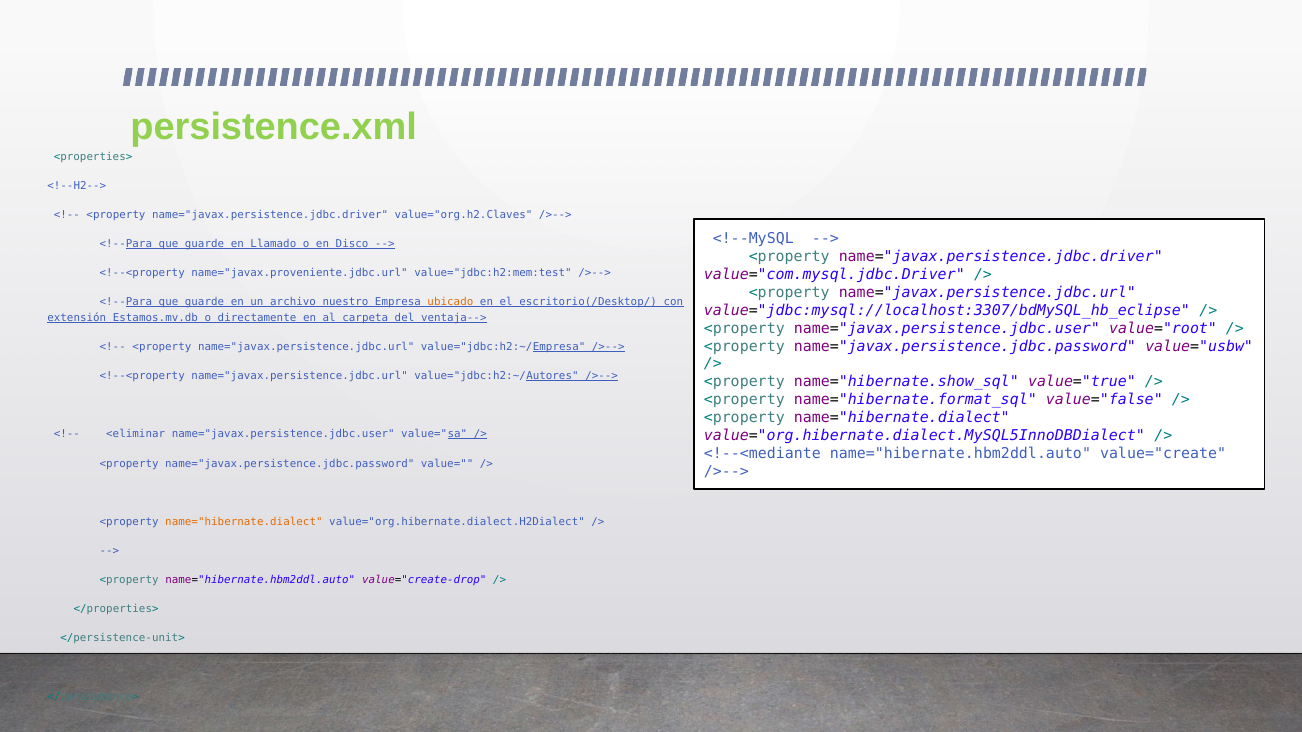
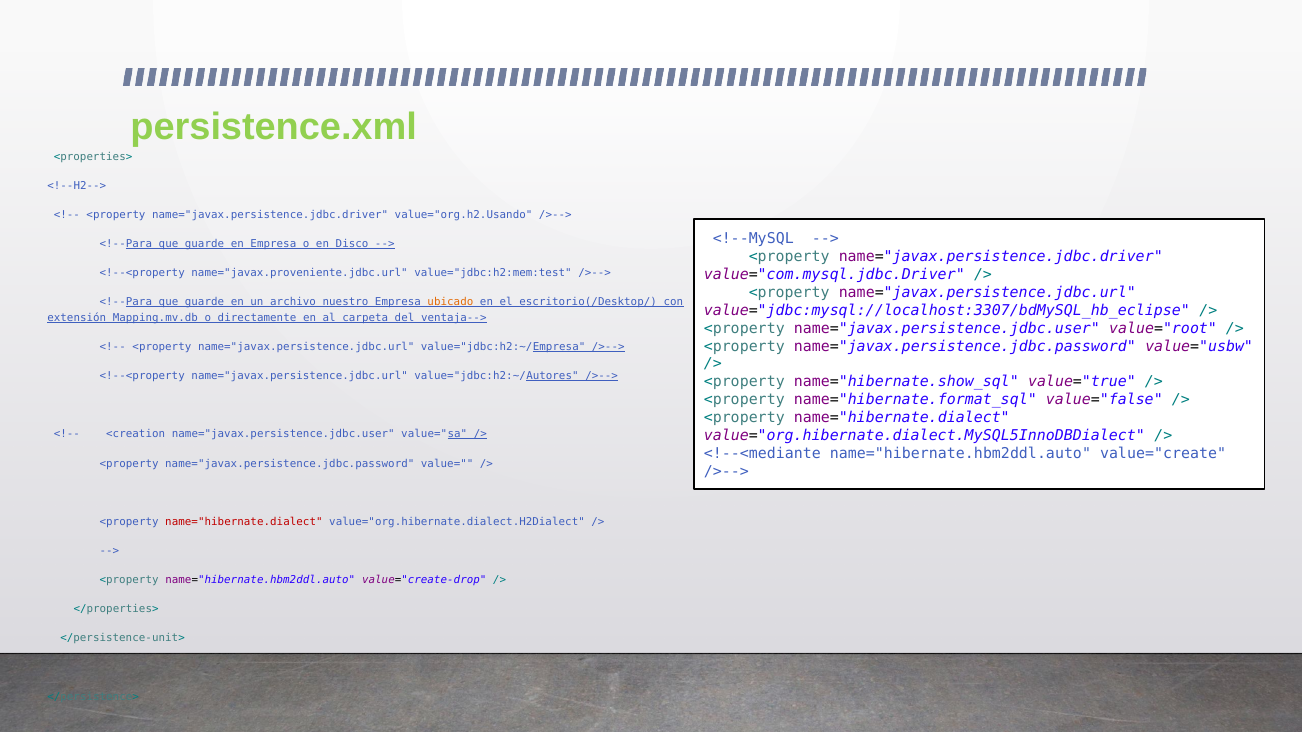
value="org.h2.Claves: value="org.h2.Claves -> value="org.h2.Usando (464, 215)
en Llamado: Llamado -> Empresa (273, 244)
Estamos.mv.db: Estamos.mv.db -> Mapping.mv.db (155, 318)
<eliminar: <eliminar -> <creation (136, 435)
name="hibernate.dialect colour: orange -> red (244, 522)
